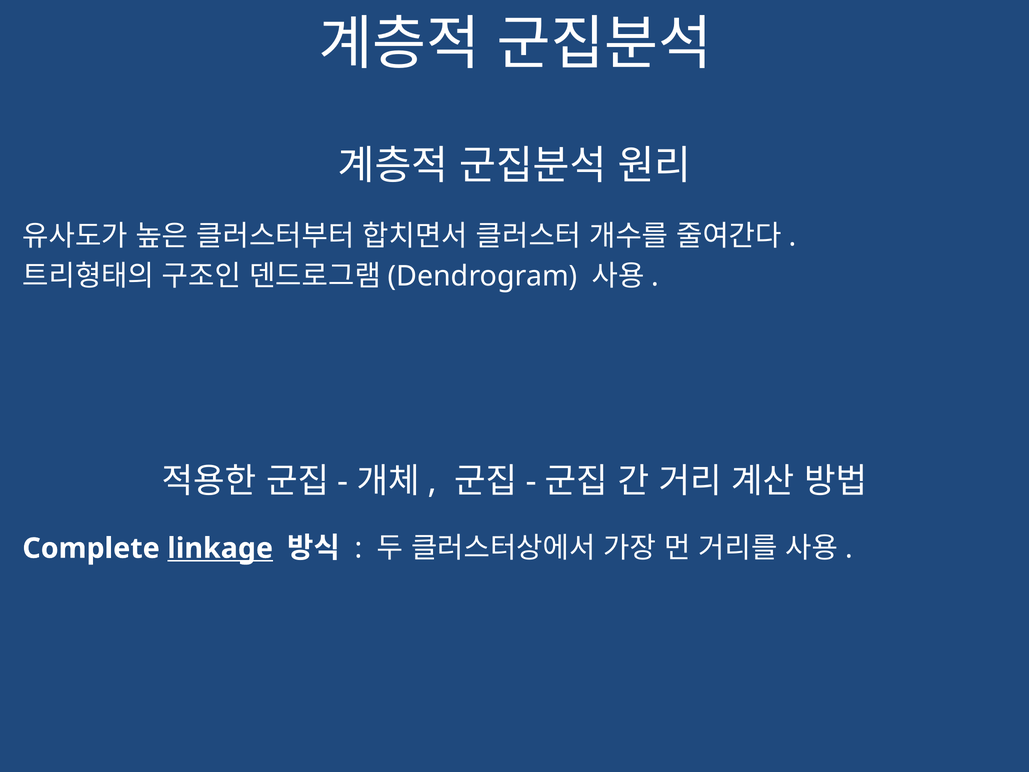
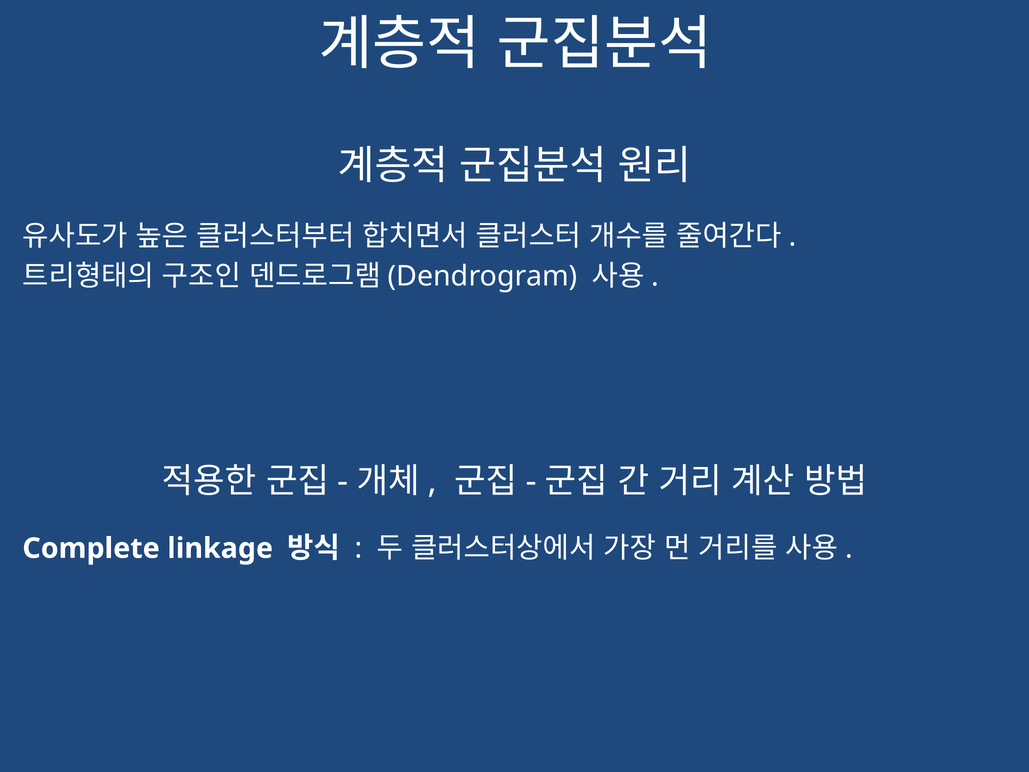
linkage underline: present -> none (220, 548)
